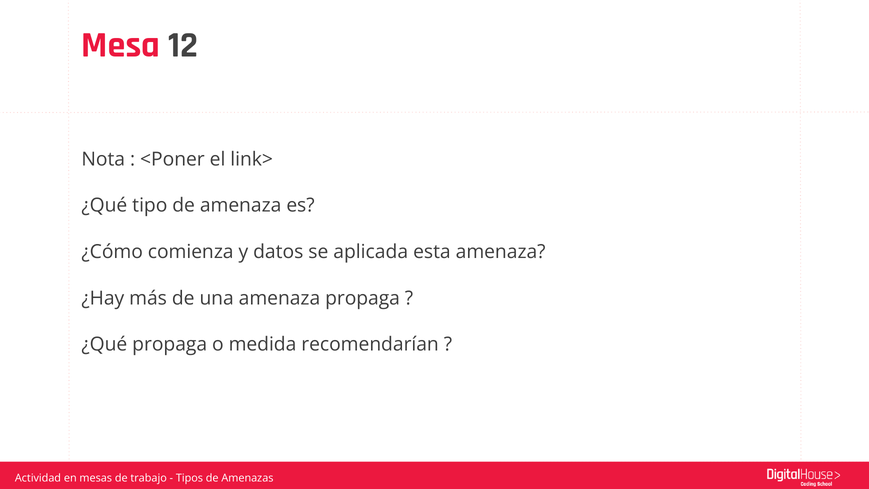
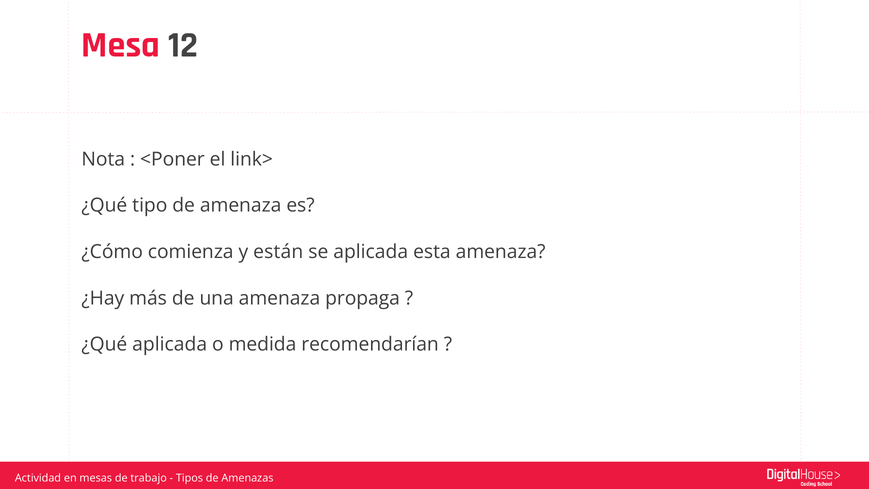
datos: datos -> están (278, 252)
¿Qué propaga: propaga -> aplicada (170, 344)
